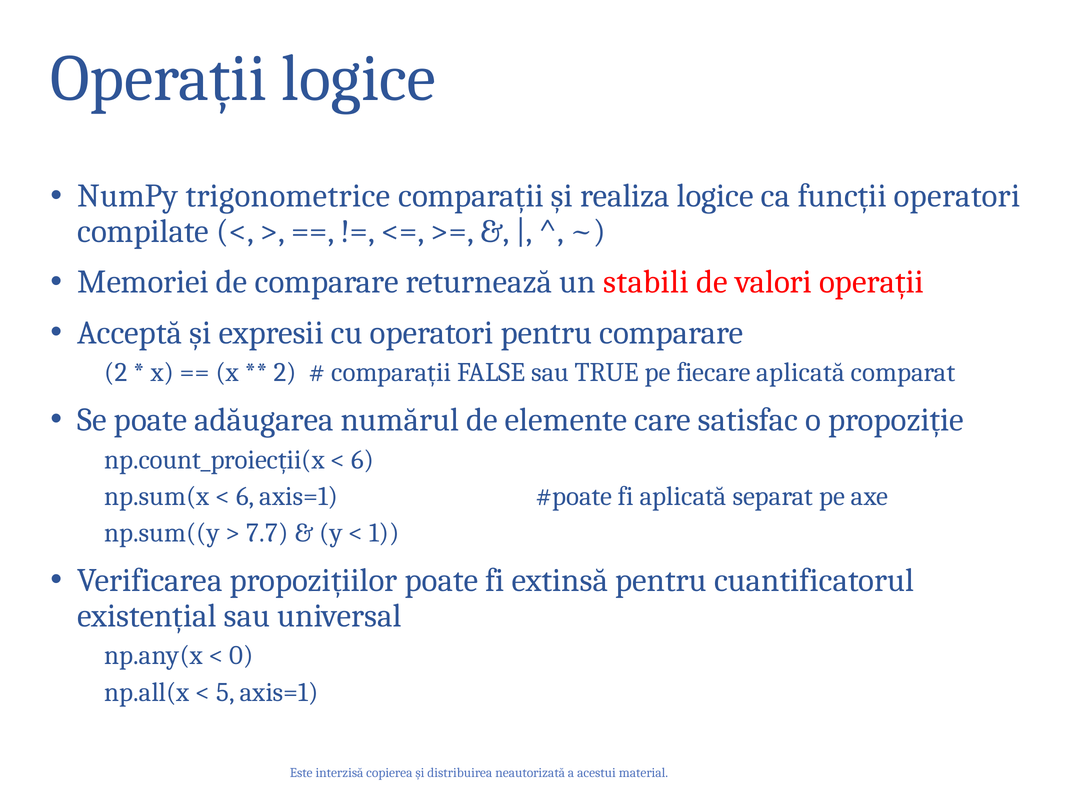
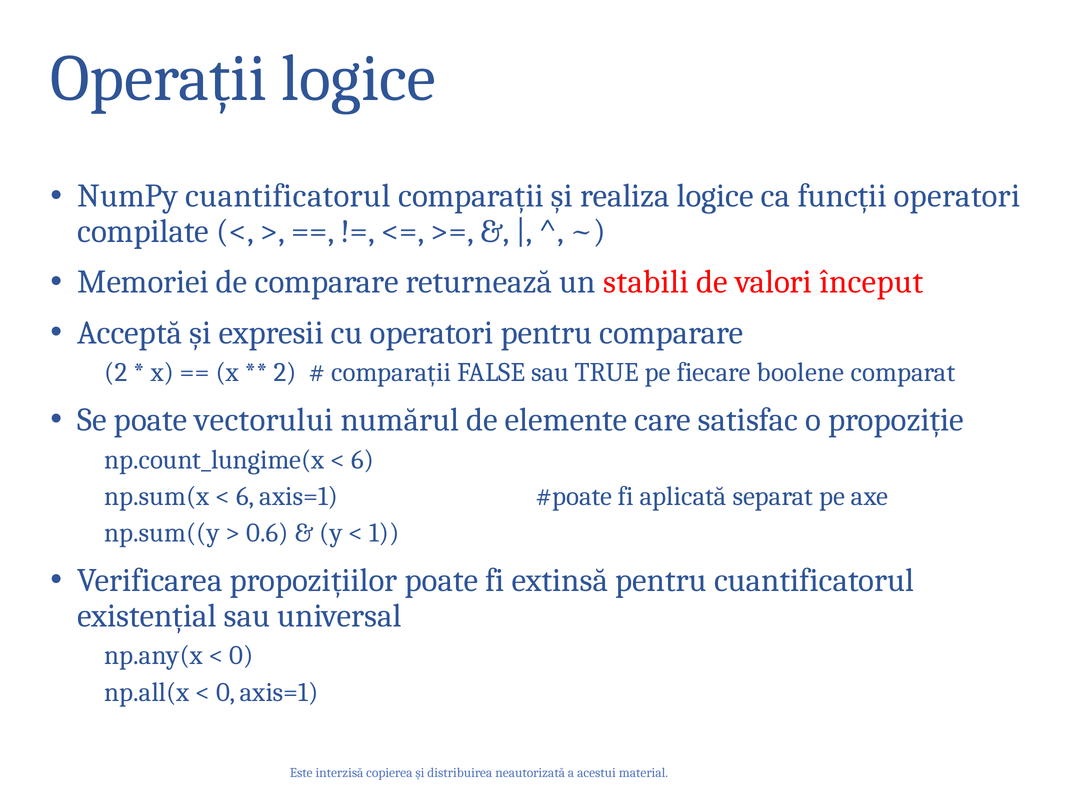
NumPy trigonometrice: trigonometrice -> cuantificatorul (288, 196)
valori operații: operații -> început (871, 282)
fiecare aplicată: aplicată -> boolene (801, 372)
adăugarea: adăugarea -> vectorului (264, 420)
np.count_proiecții(x: np.count_proiecții(x -> np.count_lungime(x (214, 459)
7.7: 7.7 -> 0.6 (268, 533)
5: 5 -> 0 (226, 692)
